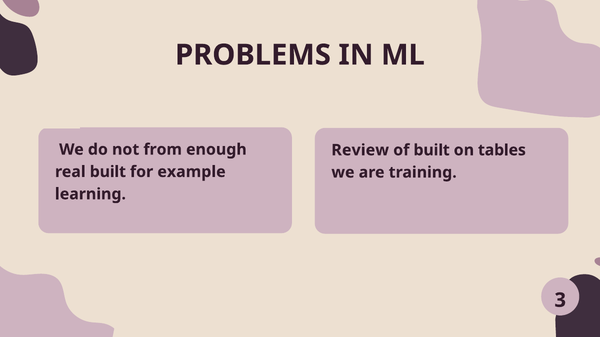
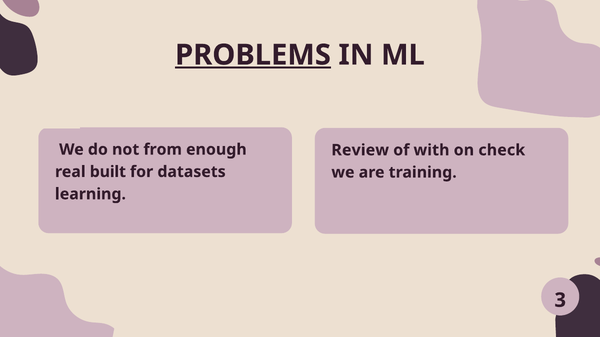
PROBLEMS underline: none -> present (253, 55)
of built: built -> with (431, 150)
tables: tables -> check (502, 150)
example: example -> datasets (192, 172)
